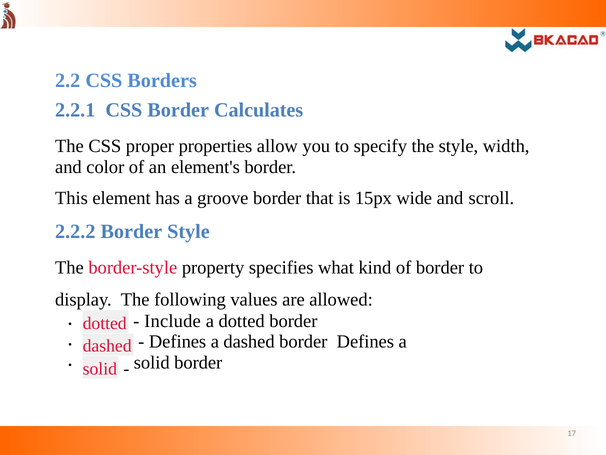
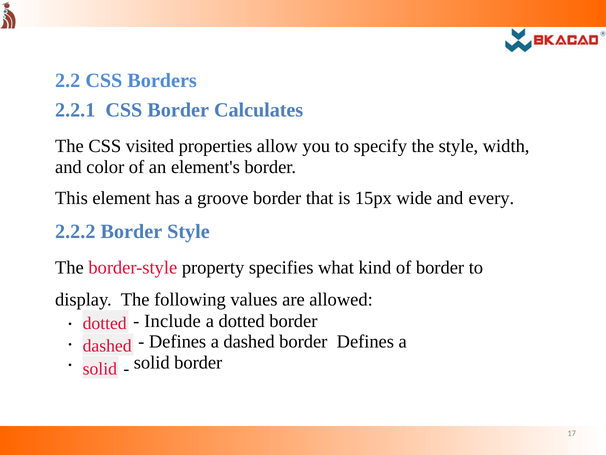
proper: proper -> visited (150, 146)
scroll: scroll -> every (491, 198)
